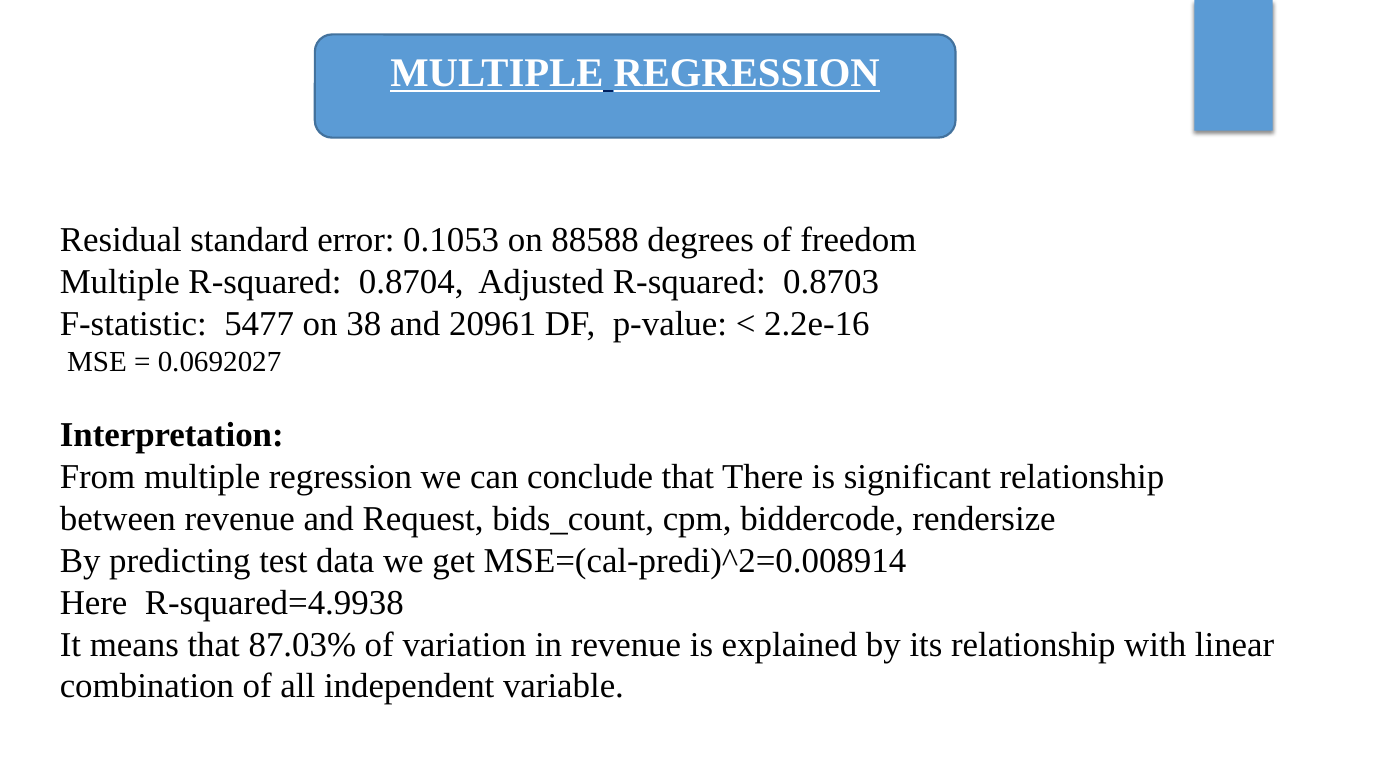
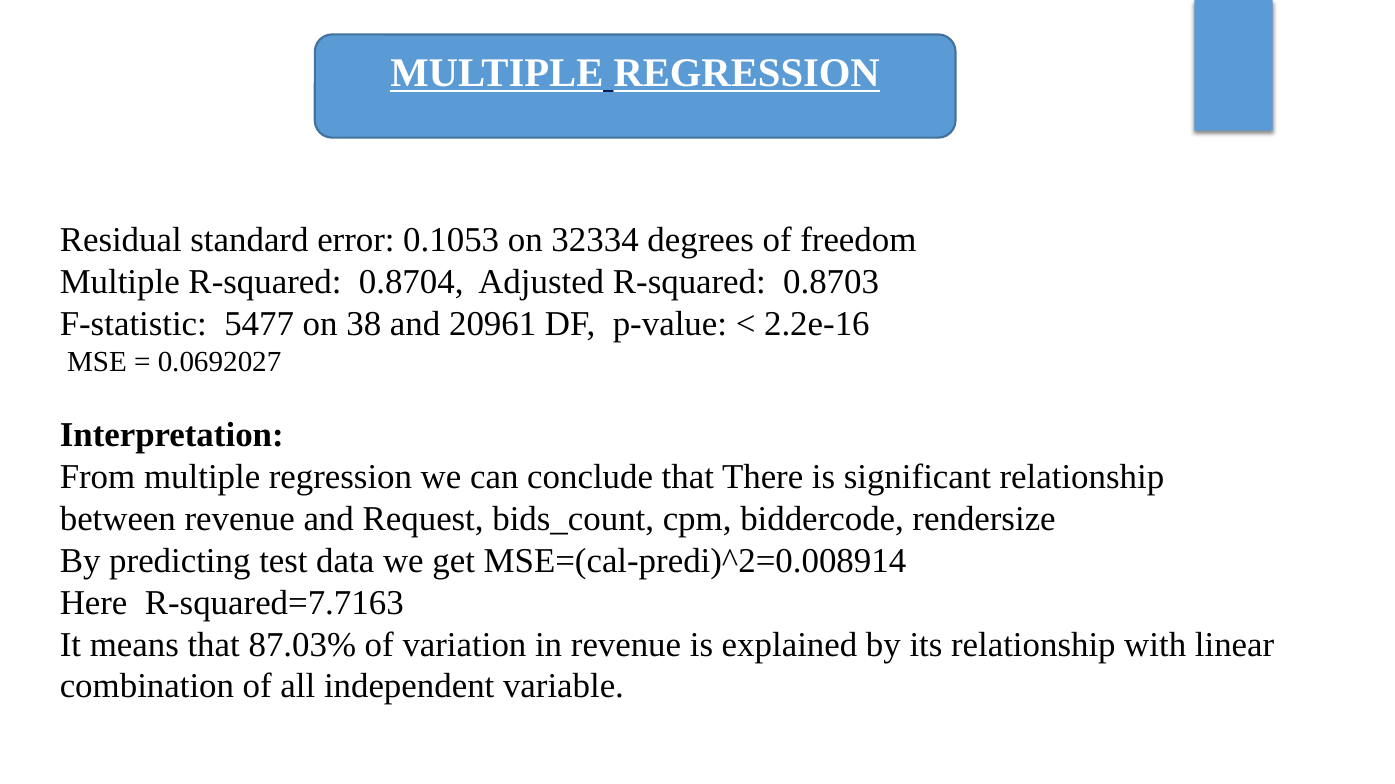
88588: 88588 -> 32334 (595, 240)
R-squared=4.9938: R-squared=4.9938 -> R-squared=7.7163 (274, 603)
